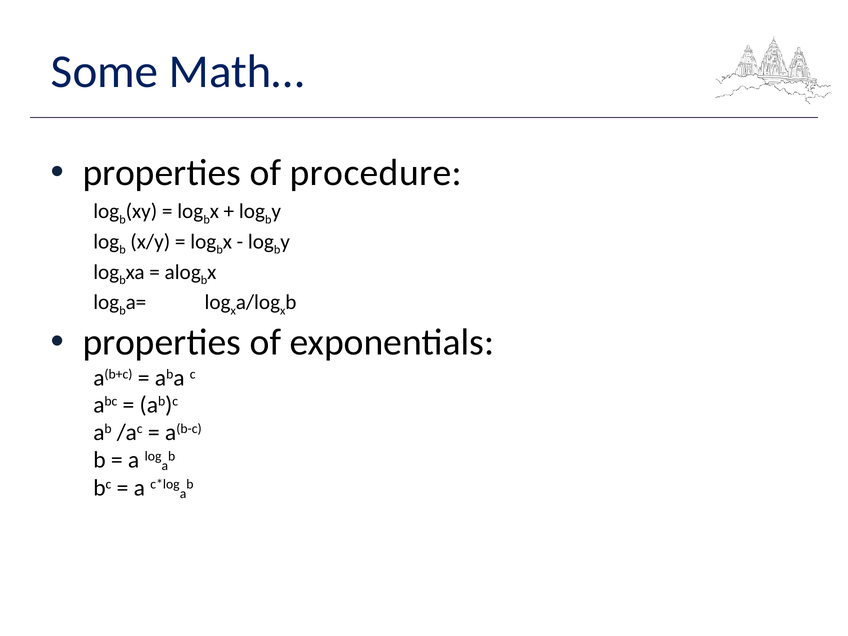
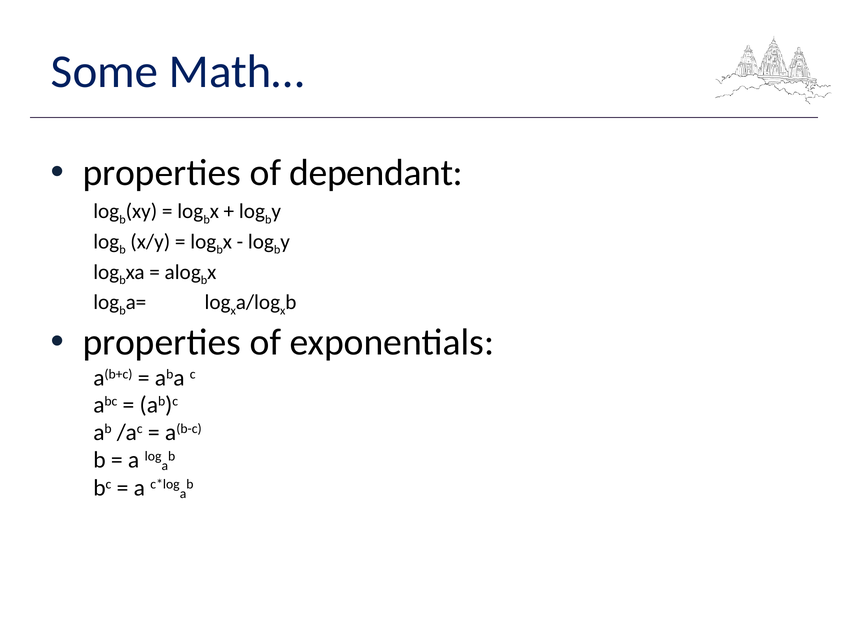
procedure: procedure -> dependant (376, 173)
